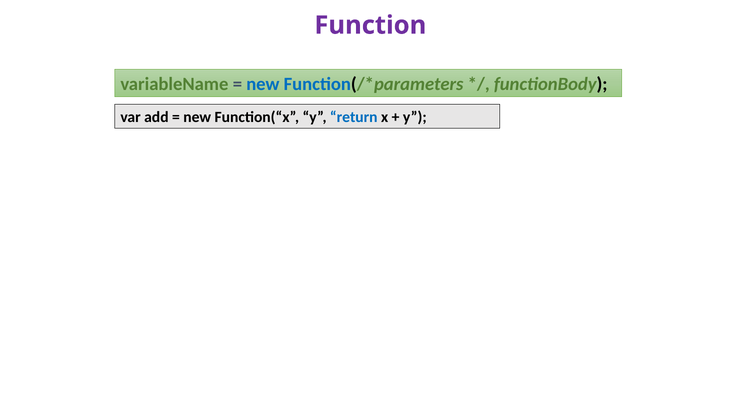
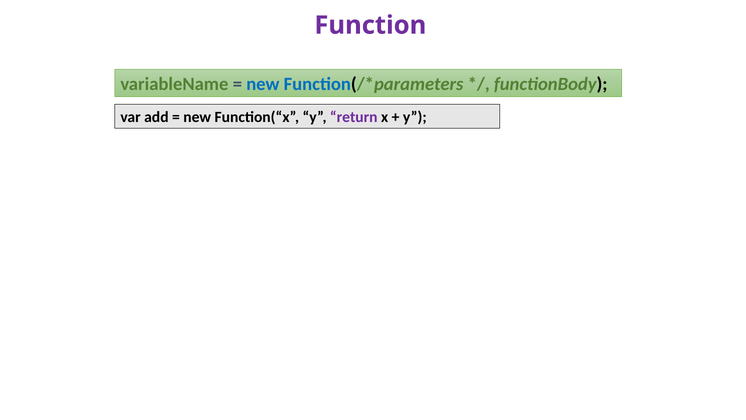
return colour: blue -> purple (354, 117)
